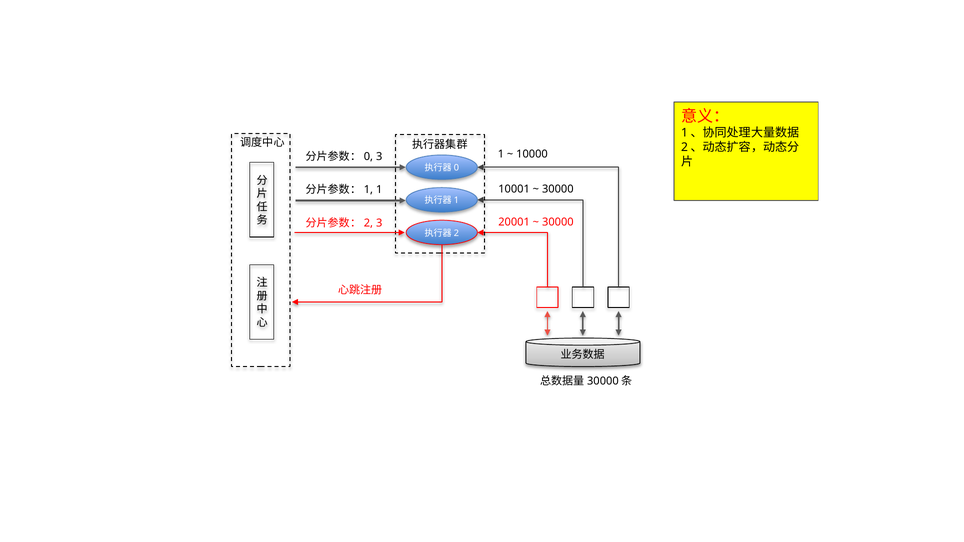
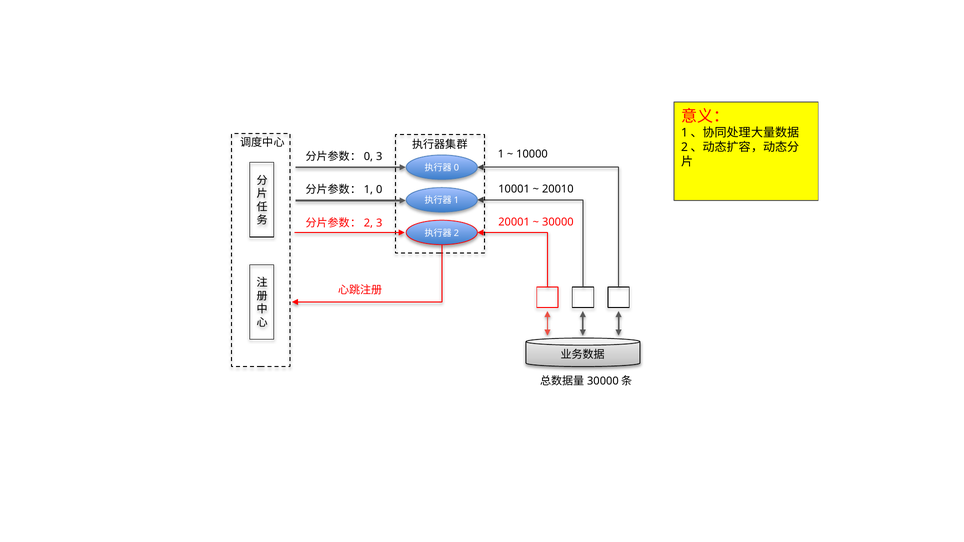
1: 1 -> 0 (379, 190)
30000: 30000 -> 20010 (558, 189)
